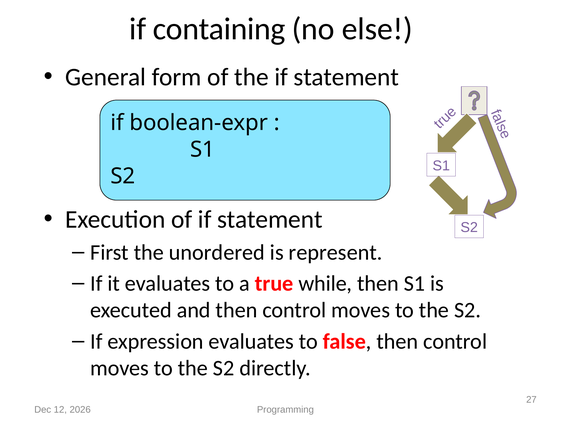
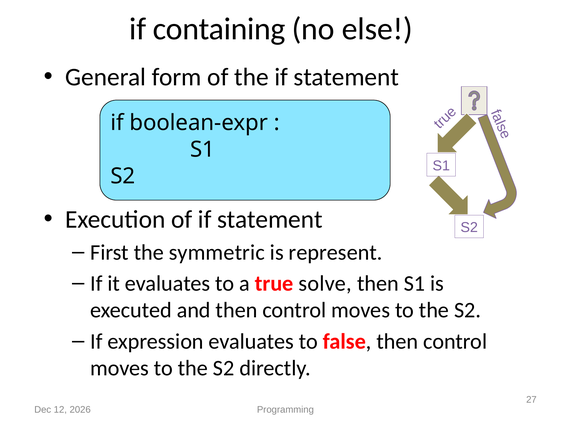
unordered: unordered -> symmetric (217, 252)
while: while -> solve (325, 283)
